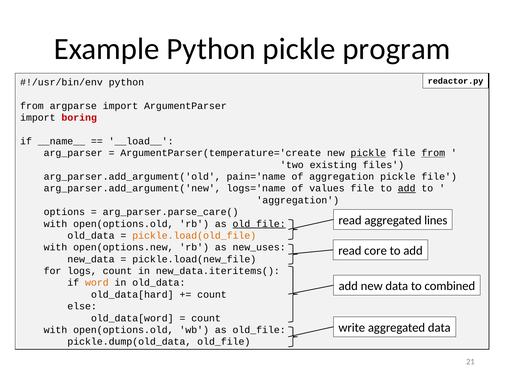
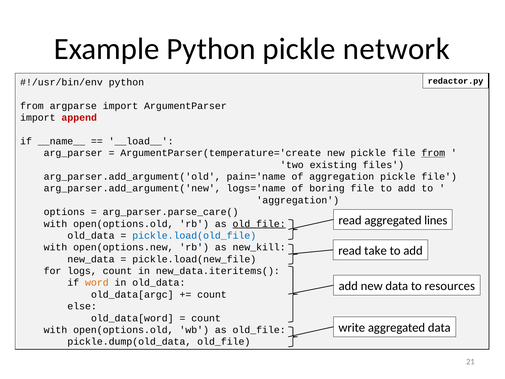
program: program -> network (396, 49)
boring: boring -> append (79, 118)
pickle underline: present -> none (368, 153)
values: values -> boring (327, 188)
add underline: present -> none (407, 188)
pickle.load(old_file colour: orange -> blue (194, 235)
new_uses: new_uses -> new_kill (259, 247)
core: core -> take (376, 251)
combined: combined -> resources (450, 286)
old_data[hard: old_data[hard -> old_data[argc (132, 294)
